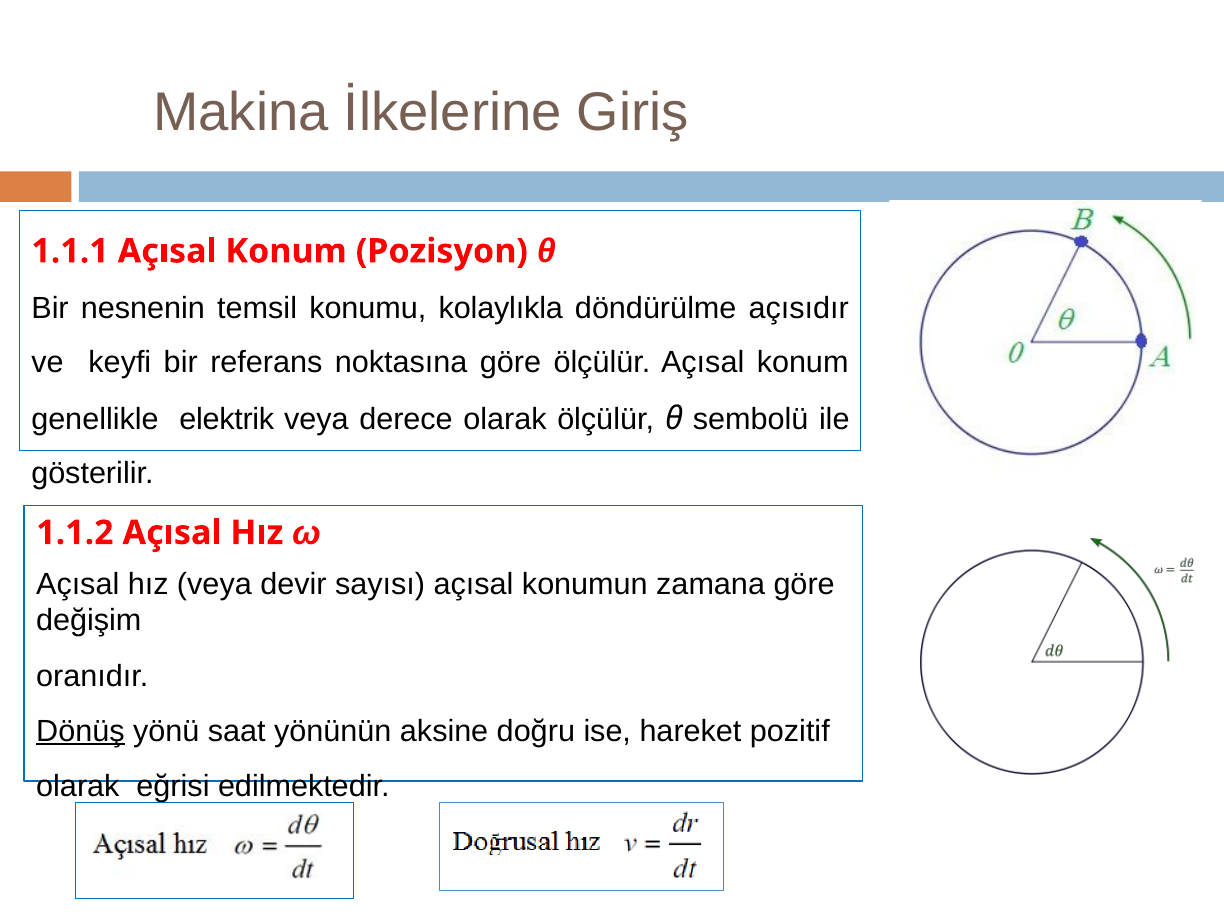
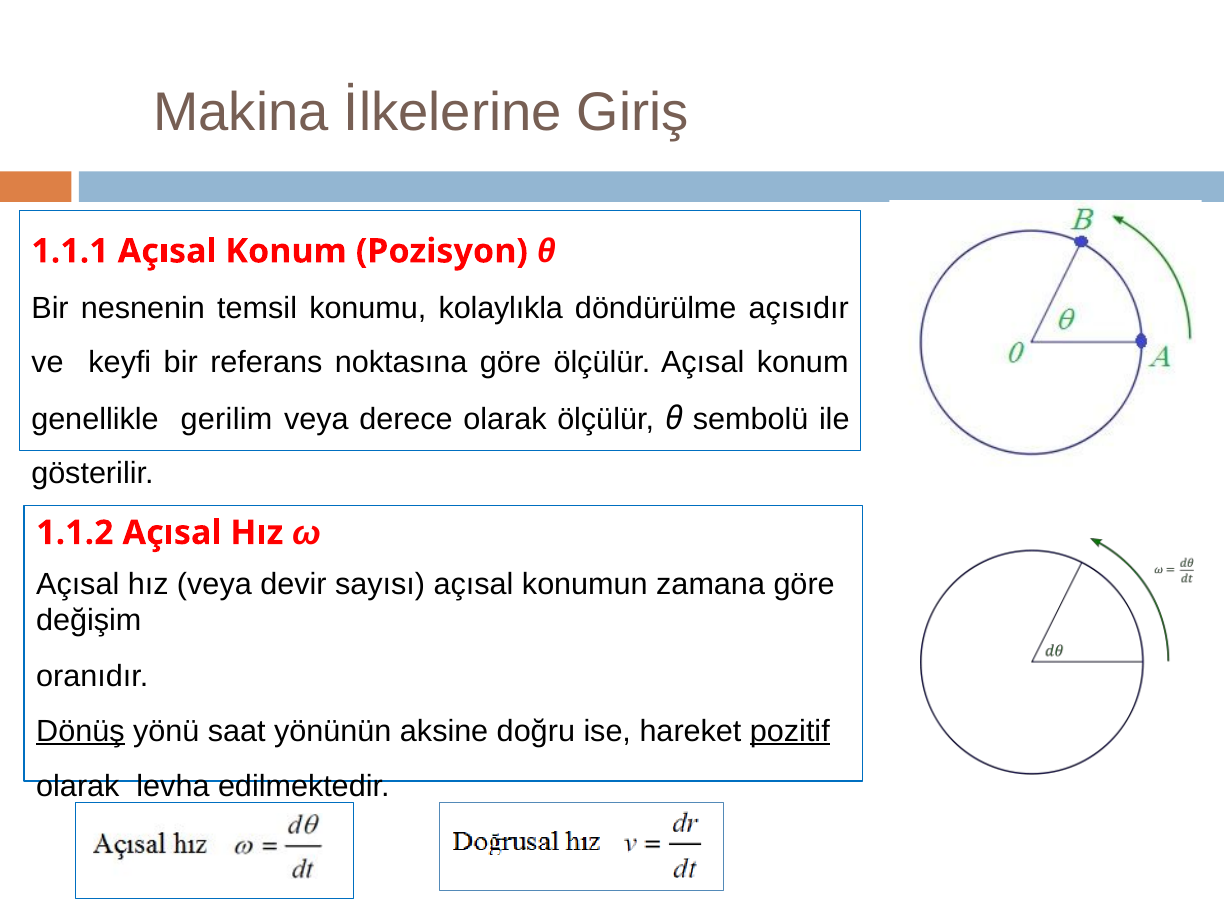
elektrik: elektrik -> gerilim (227, 419)
pozitif underline: none -> present (790, 731)
eğrisi: eğrisi -> levha (173, 786)
